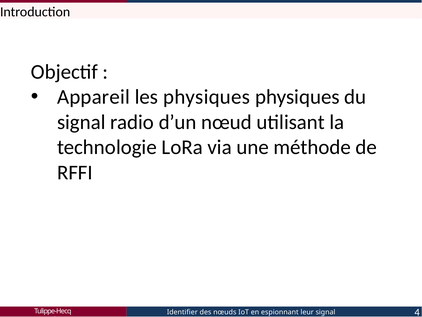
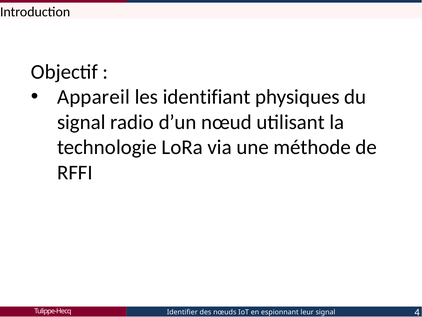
les physiques: physiques -> identifiant (207, 97)
